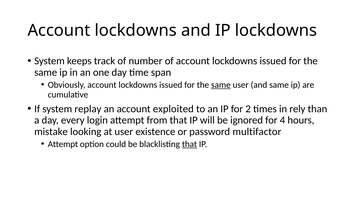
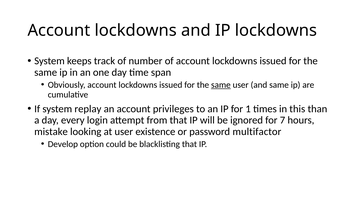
exploited: exploited -> privileges (173, 109)
2: 2 -> 1 (248, 109)
rely: rely -> this (297, 109)
4: 4 -> 7 (283, 120)
Attempt: Attempt -> Develop (63, 144)
that underline: present -> none (189, 144)
